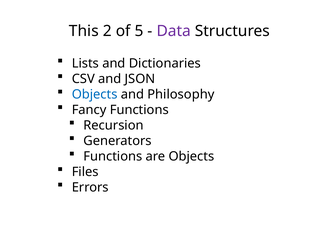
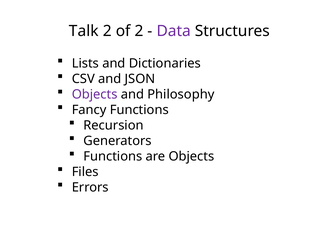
This: This -> Talk (84, 31)
of 5: 5 -> 2 (139, 31)
Objects colour: blue -> purple (95, 94)
